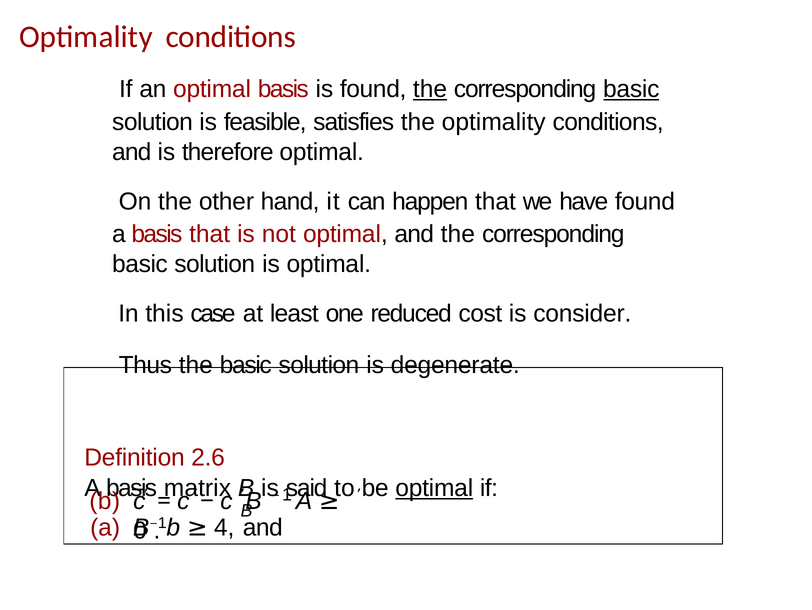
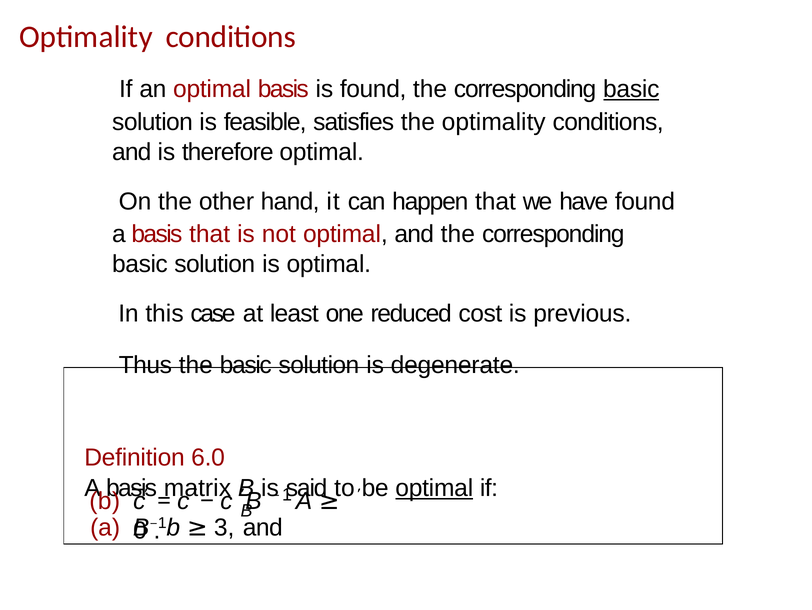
the underline: present -> none (430, 89)
consider: consider -> previous (582, 313)
2.6: 2.6 -> 6.0 (208, 457)
4: 4 -> 3 (224, 527)
